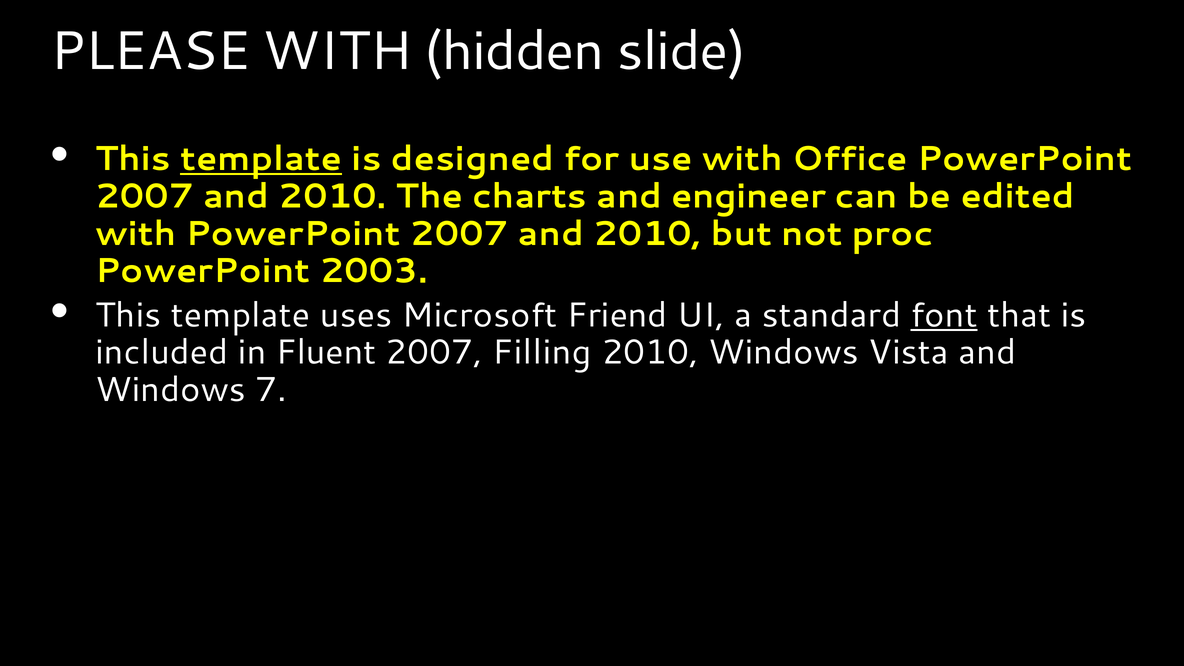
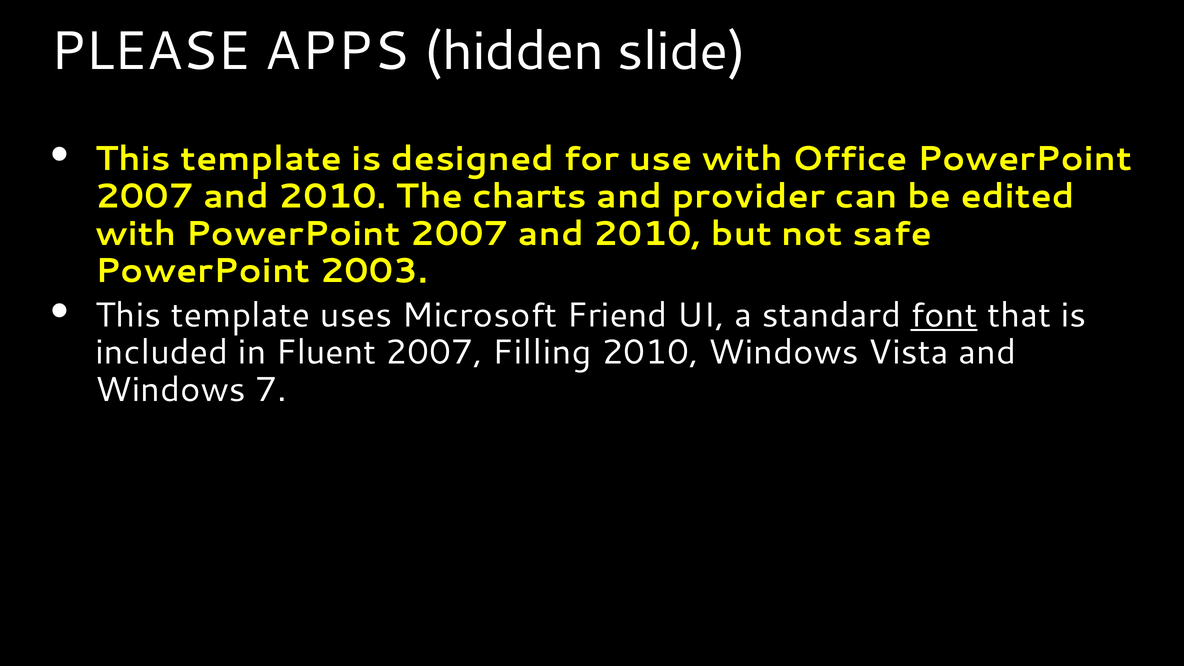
PLEASE WITH: WITH -> APPS (337, 51)
template underline: present -> none (261, 159)
engineer: engineer -> provider (748, 196)
proc: proc -> safe (892, 234)
